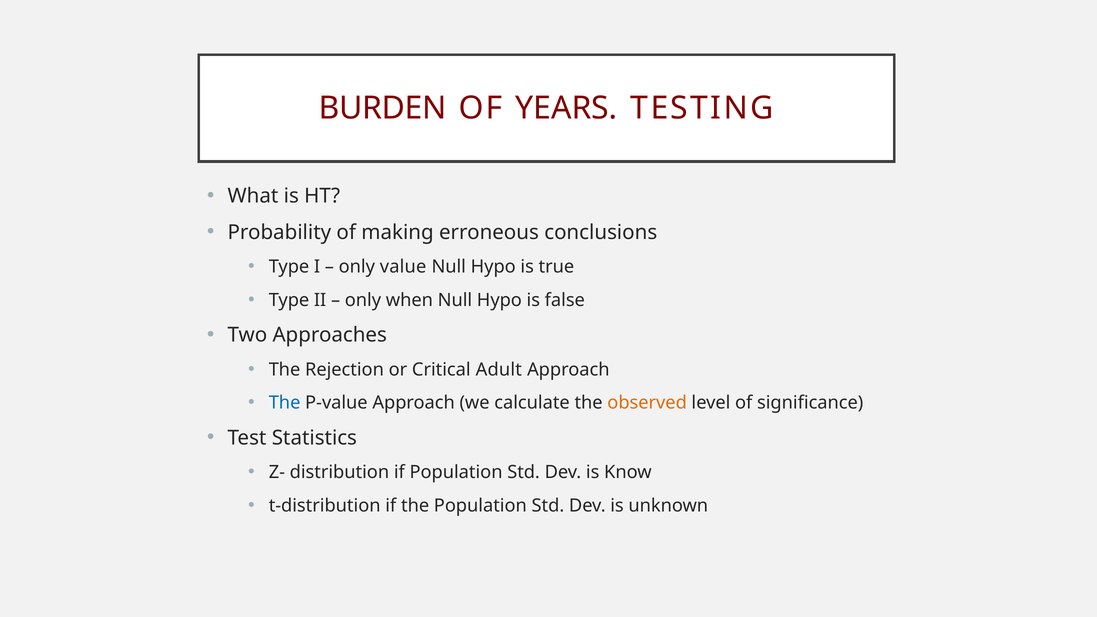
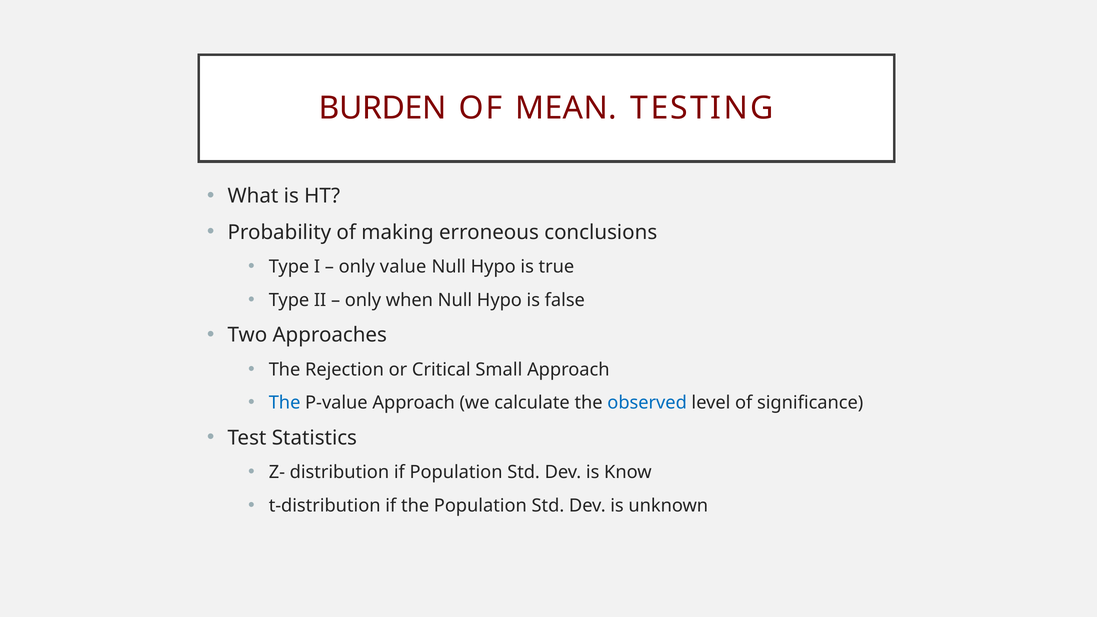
YEARS: YEARS -> MEAN (566, 108)
Adult: Adult -> Small (499, 370)
observed colour: orange -> blue (647, 403)
